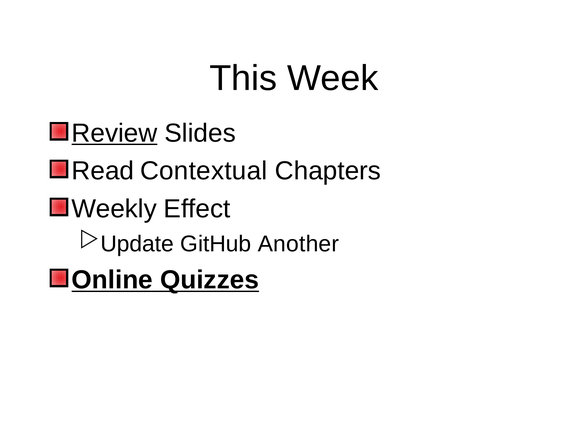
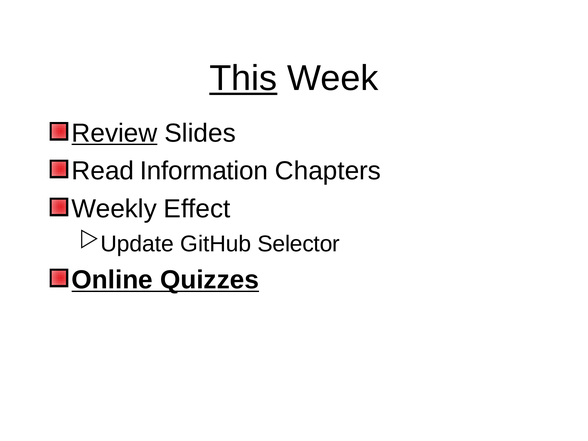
This underline: none -> present (243, 78)
Contextual: Contextual -> Information (204, 171)
Another: Another -> Selector (299, 244)
